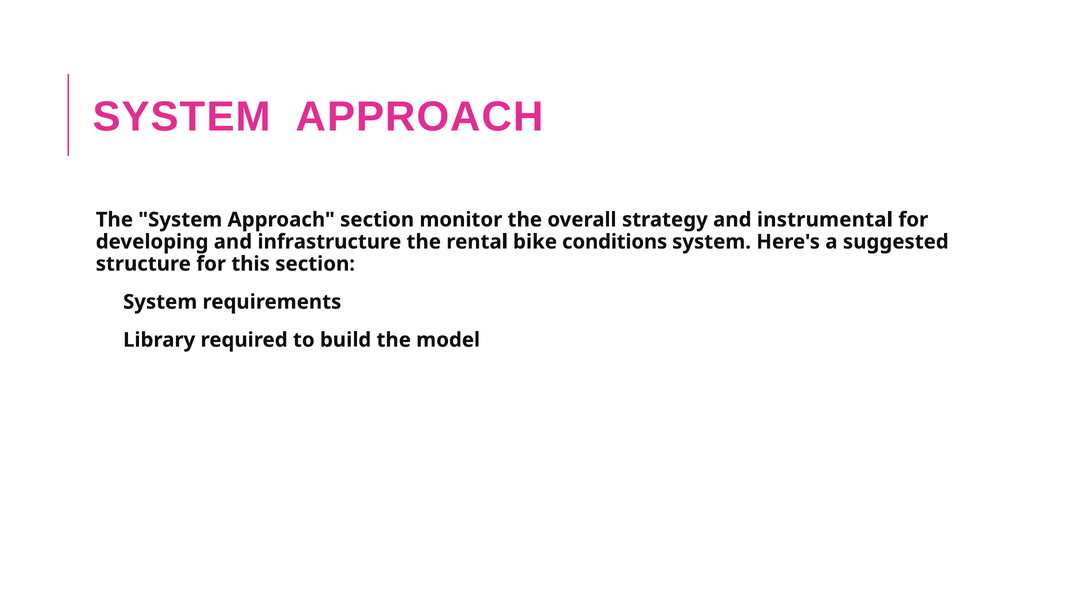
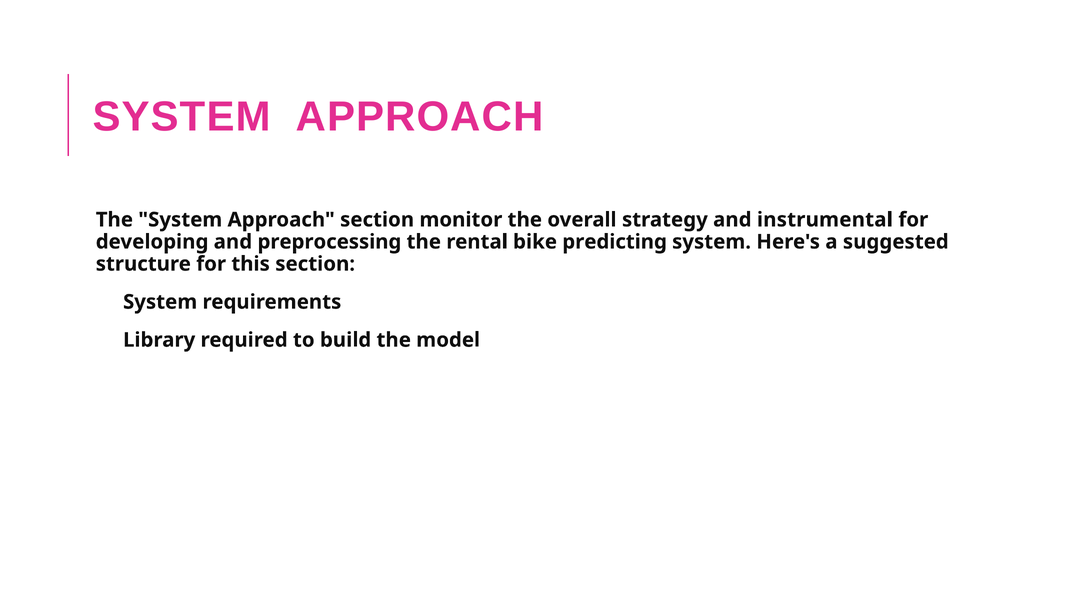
infrastructure: infrastructure -> preprocessing (329, 242)
conditions: conditions -> predicting (615, 242)
